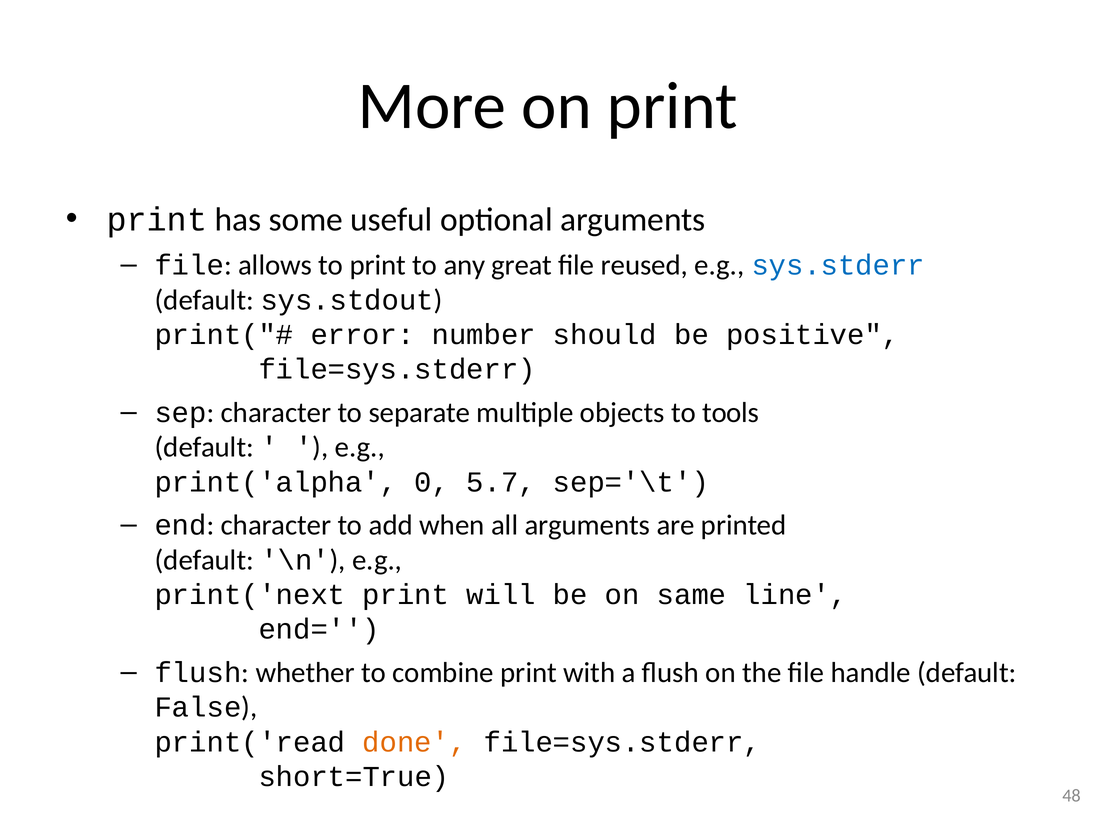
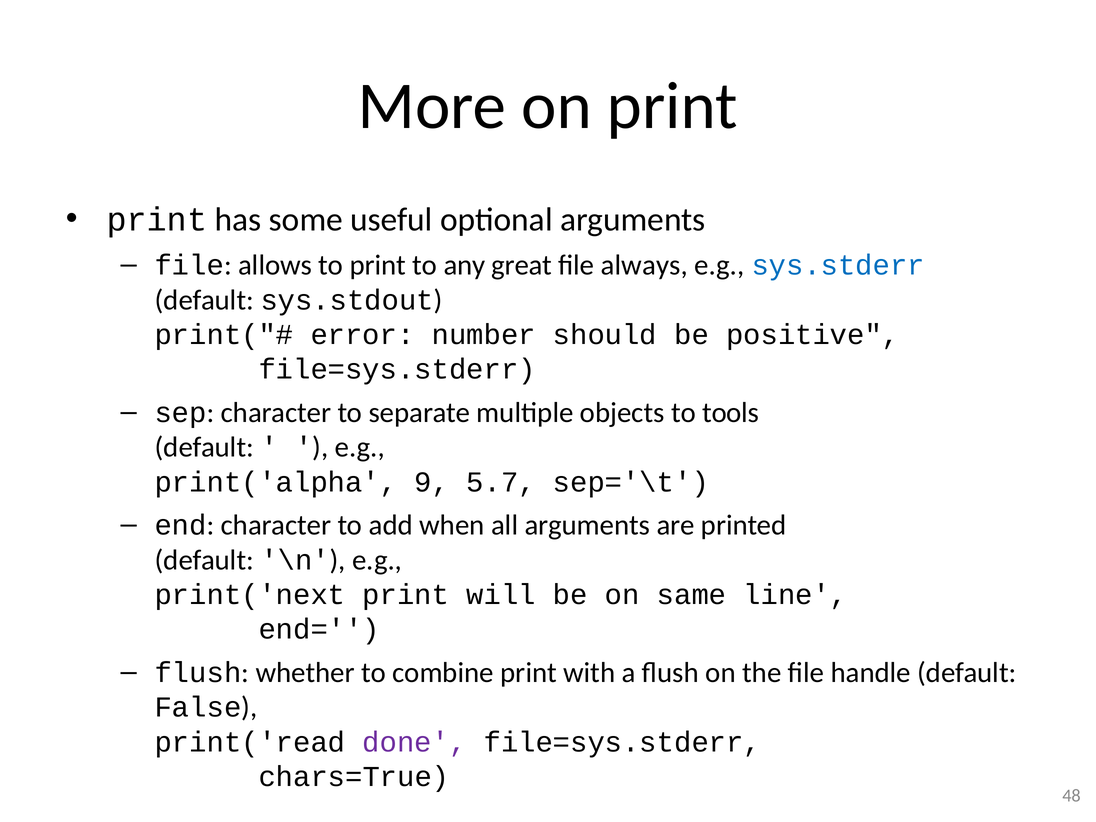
reused: reused -> always (644, 265)
0: 0 -> 9 (432, 482)
done colour: orange -> purple (414, 742)
short=True: short=True -> chars=True (354, 777)
